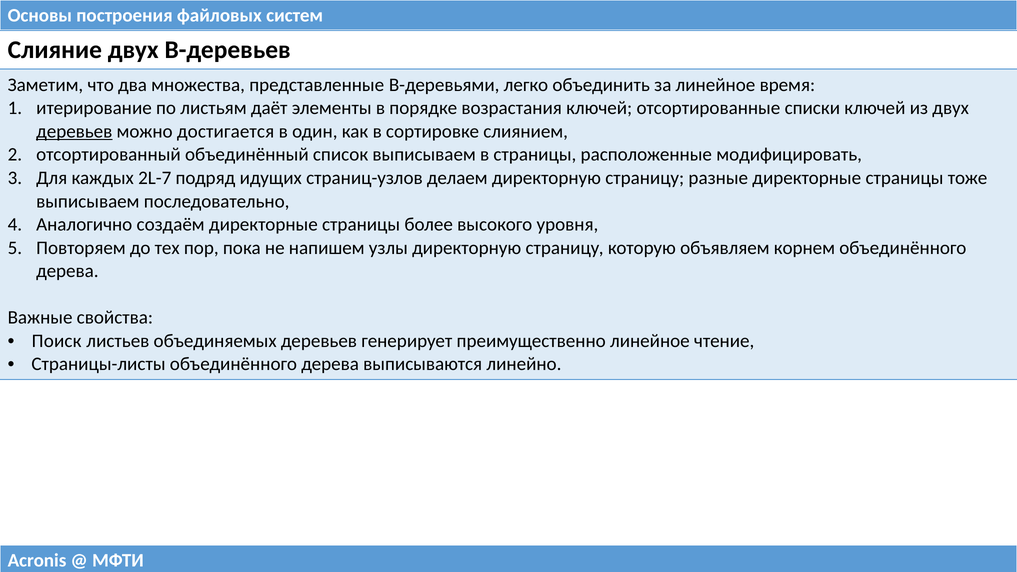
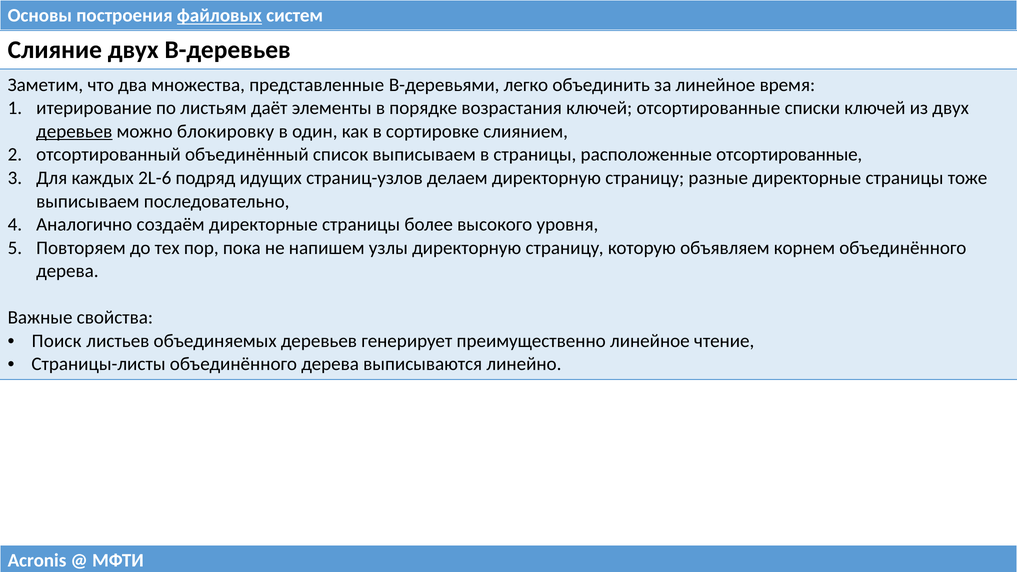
файловых underline: none -> present (219, 16)
достигается: достигается -> блокировку (226, 131)
расположенные модифицировать: модифицировать -> отсортированные (789, 155)
2L-7: 2L-7 -> 2L-6 (155, 178)
